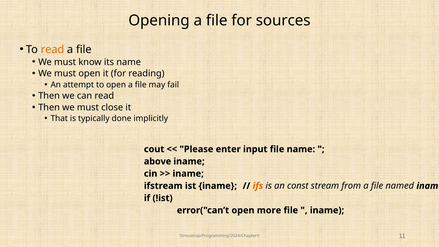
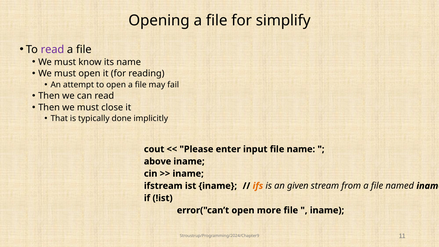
sources: sources -> simplify (283, 20)
read colour: orange -> purple (52, 49)
const: const -> given (298, 186)
